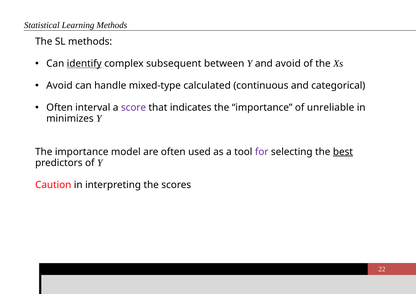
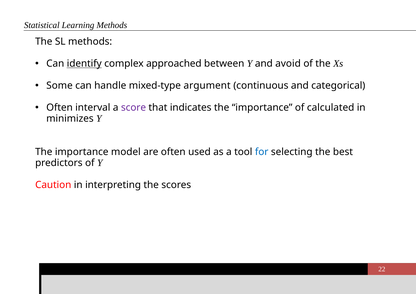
subsequent: subsequent -> approached (174, 64)
Avoid: Avoid -> Some (59, 86)
calculated: calculated -> argument (207, 86)
unreliable: unreliable -> calculated (331, 108)
for colour: purple -> blue (262, 152)
best underline: present -> none (343, 152)
